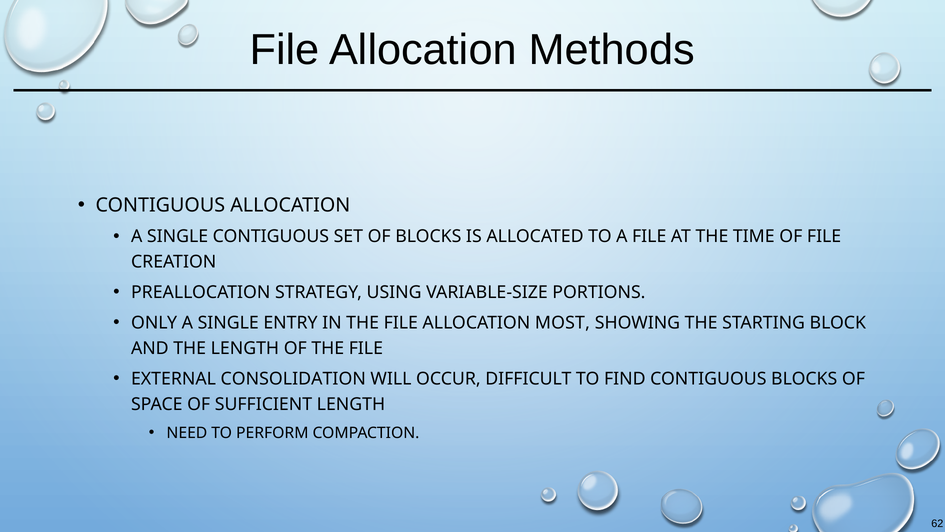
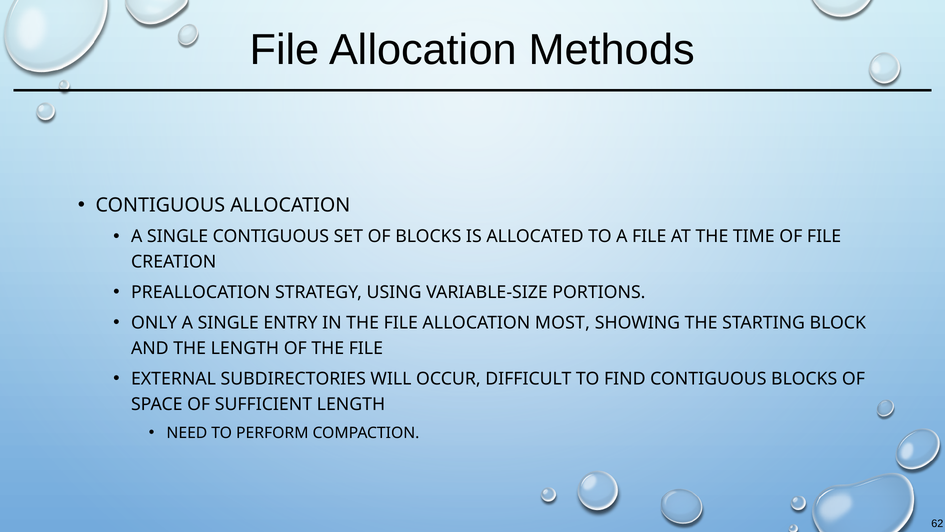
CONSOLIDATION: CONSOLIDATION -> SUBDIRECTORIES (293, 379)
